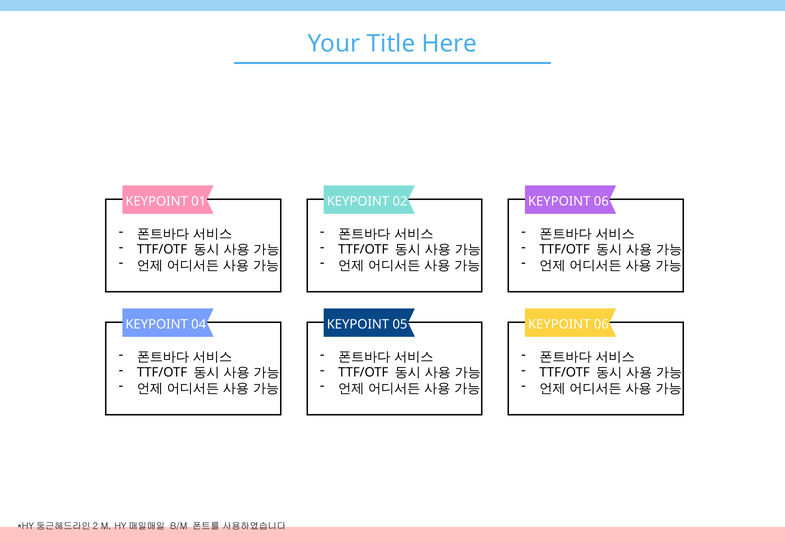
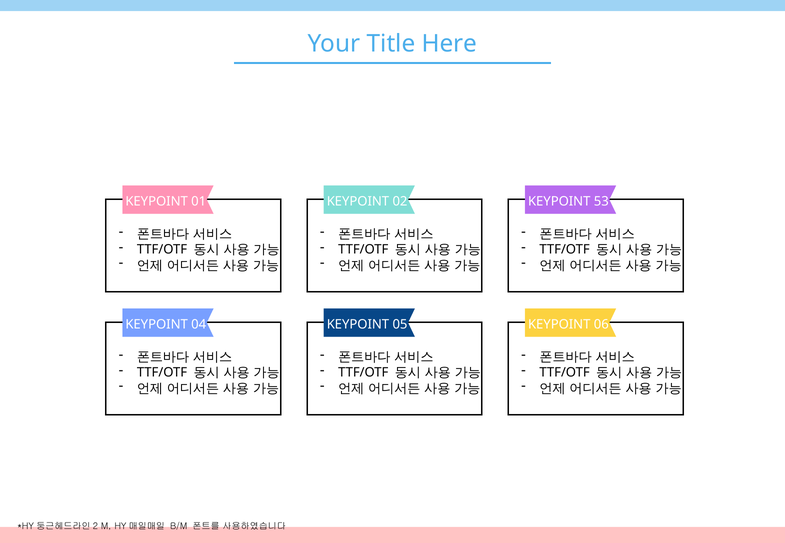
06: 06 -> 53 (601, 201)
